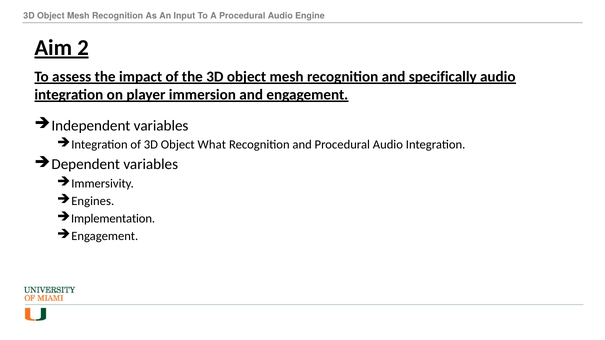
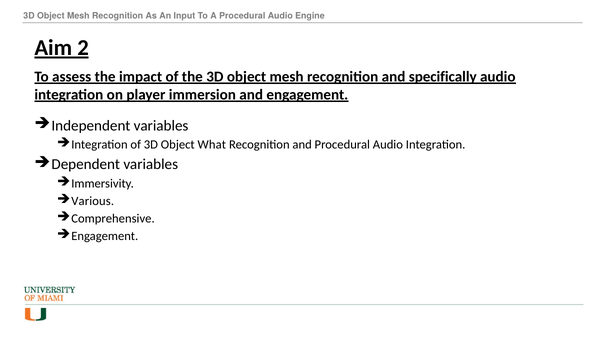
Engines: Engines -> Various (93, 201)
Implementation: Implementation -> Comprehensive (113, 219)
